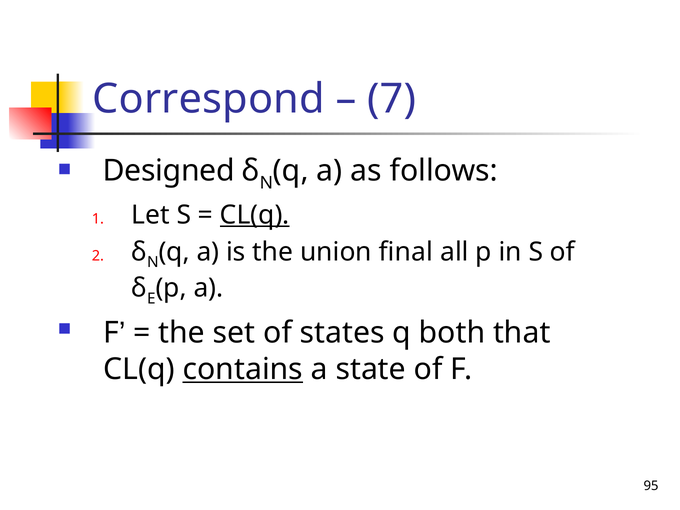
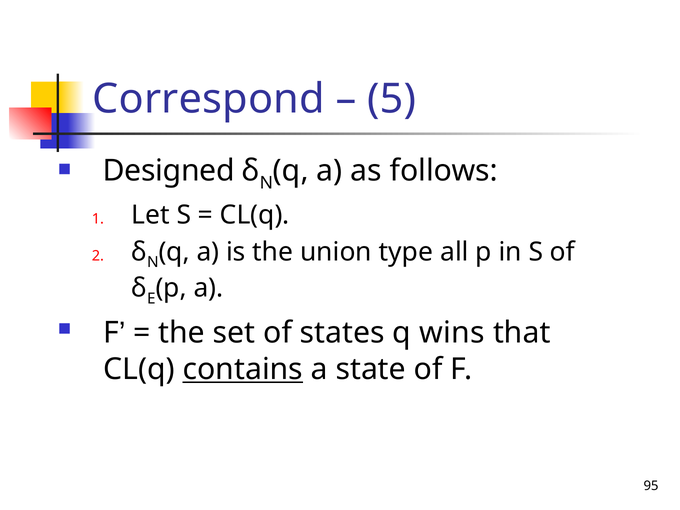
7: 7 -> 5 (392, 99)
CL(q underline: present -> none (255, 215)
final: final -> type (406, 252)
both: both -> wins (452, 333)
